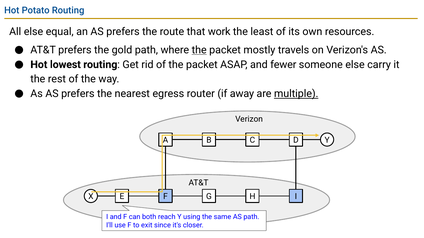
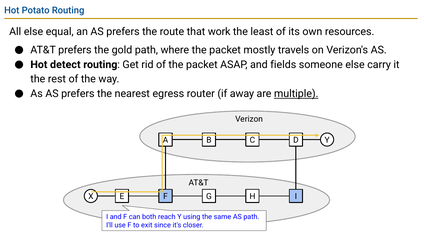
the underline: present -> none (199, 50)
lowest: lowest -> detect (65, 65)
fewer: fewer -> fields (283, 65)
